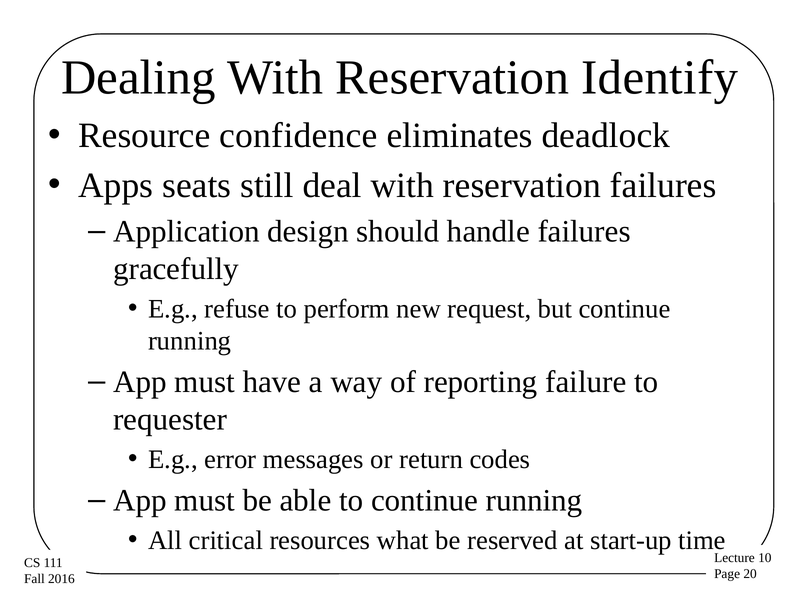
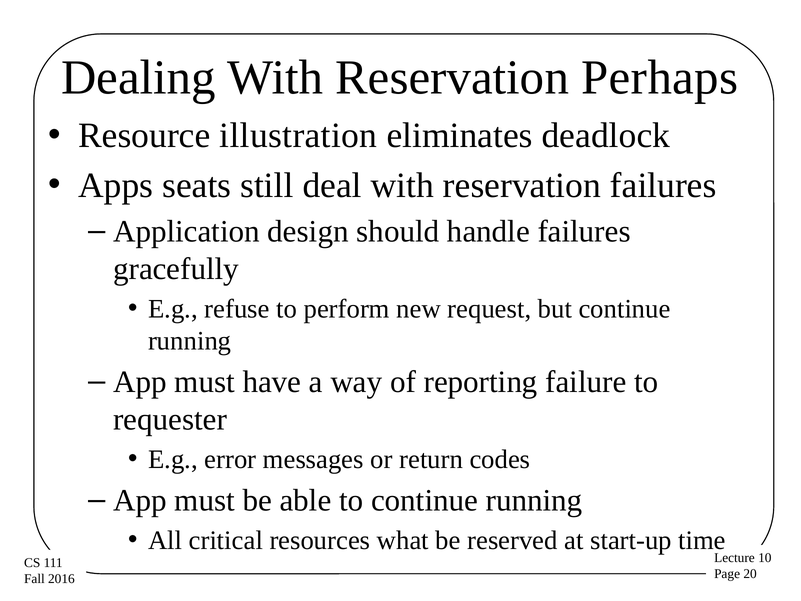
Identify: Identify -> Perhaps (660, 78)
confidence: confidence -> illustration (298, 136)
